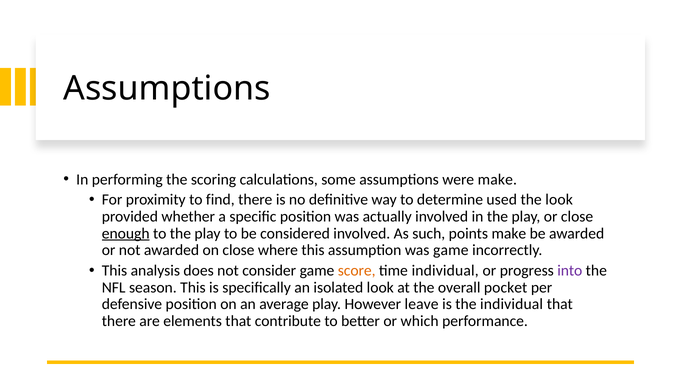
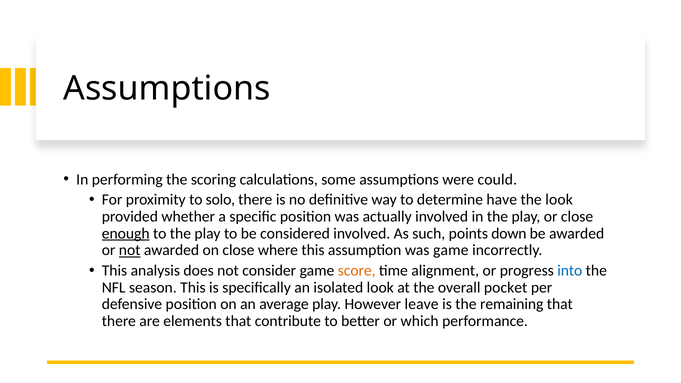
were make: make -> could (497, 179)
find: find -> solo (220, 200)
used: used -> have (502, 200)
points make: make -> down (509, 233)
not underline: none -> present (130, 250)
time individual: individual -> alignment (445, 271)
into colour: purple -> blue (570, 271)
the individual: individual -> remaining (512, 304)
